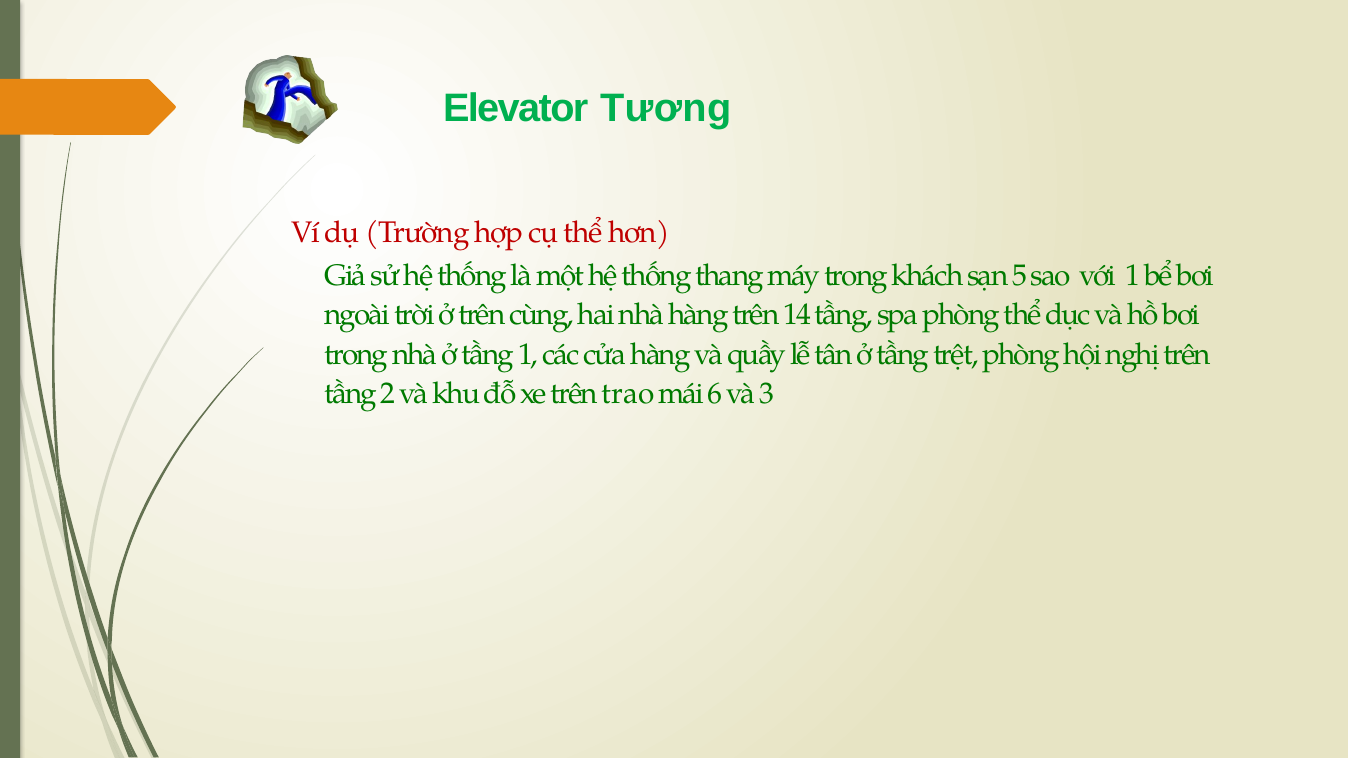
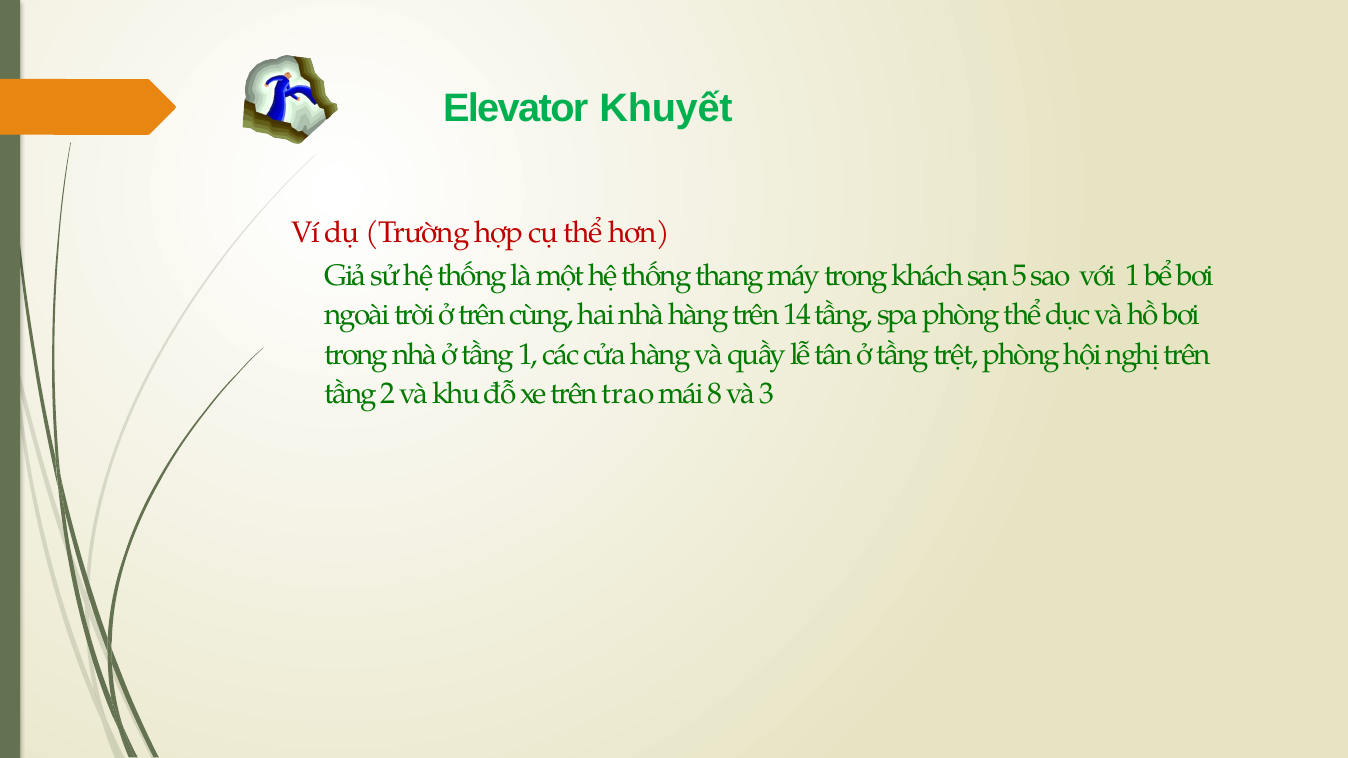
Tương: Tương -> Khuyết (666, 109)
6: 6 -> 8 (715, 394)
